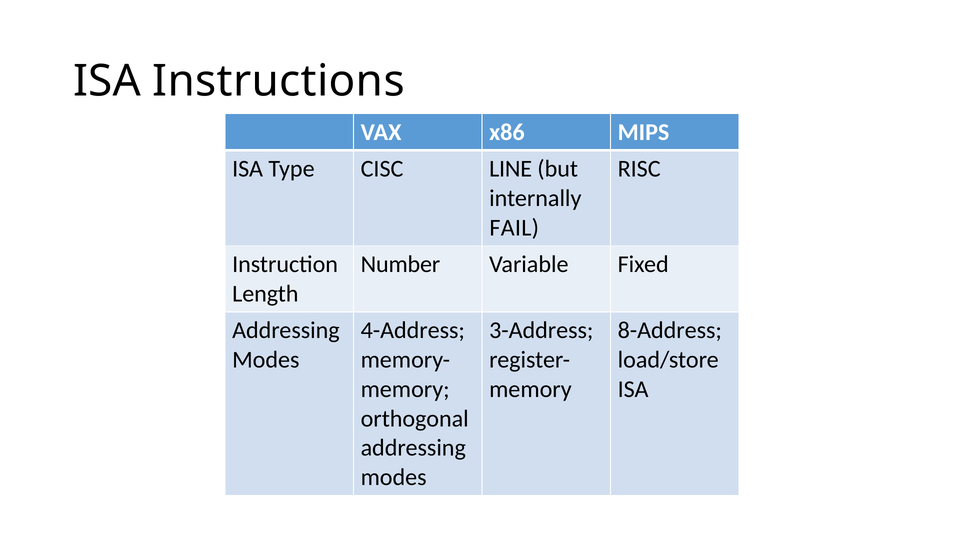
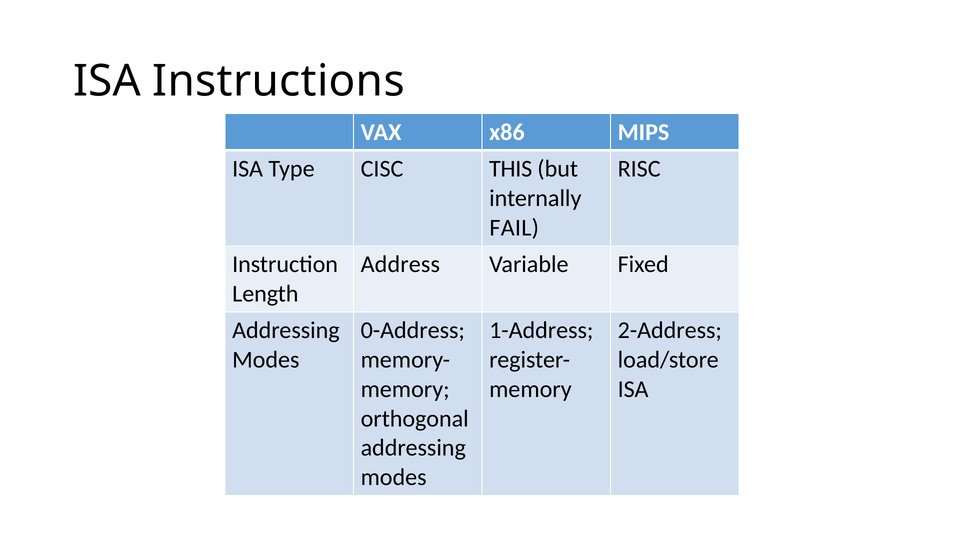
LINE: LINE -> THIS (511, 169)
Number: Number -> Address (400, 264)
4-Address: 4-Address -> 0-Address (413, 331)
3-Address: 3-Address -> 1-Address (541, 331)
8-Address: 8-Address -> 2-Address (670, 331)
